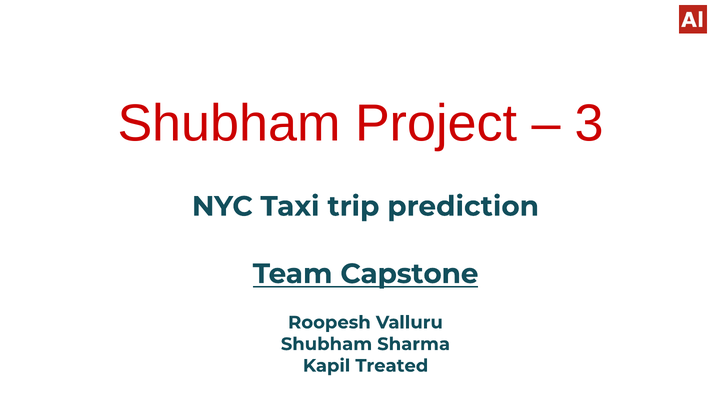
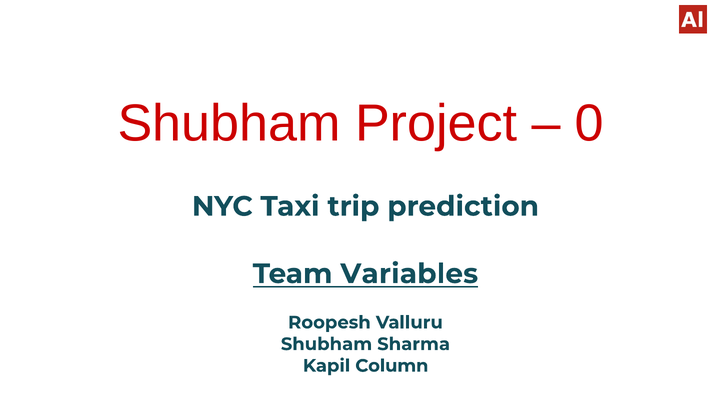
3: 3 -> 0 (589, 123)
Capstone: Capstone -> Variables (409, 274)
Treated: Treated -> Column (392, 366)
